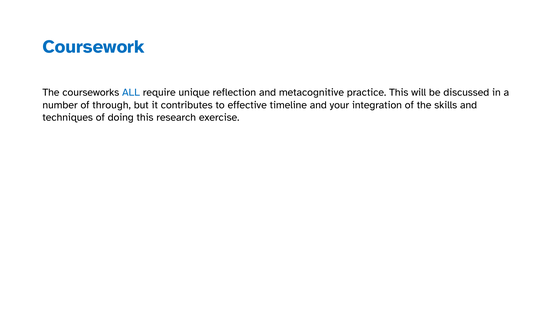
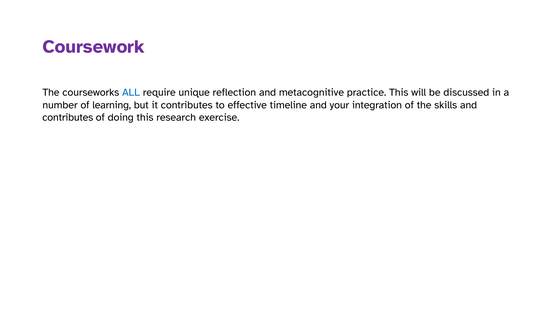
Coursework colour: blue -> purple (94, 47)
through: through -> learning (112, 105)
techniques: techniques -> contributes (68, 118)
